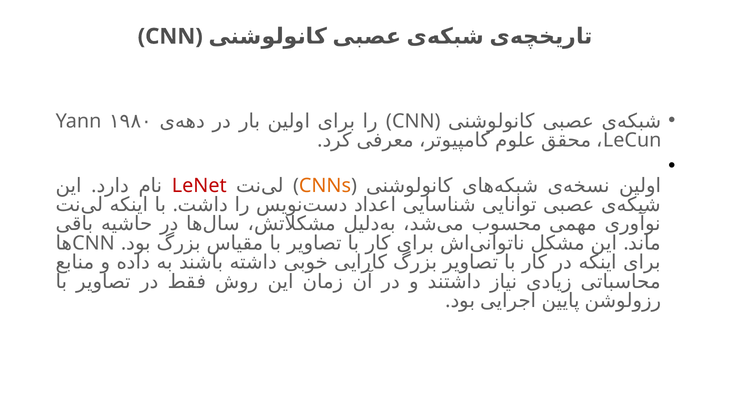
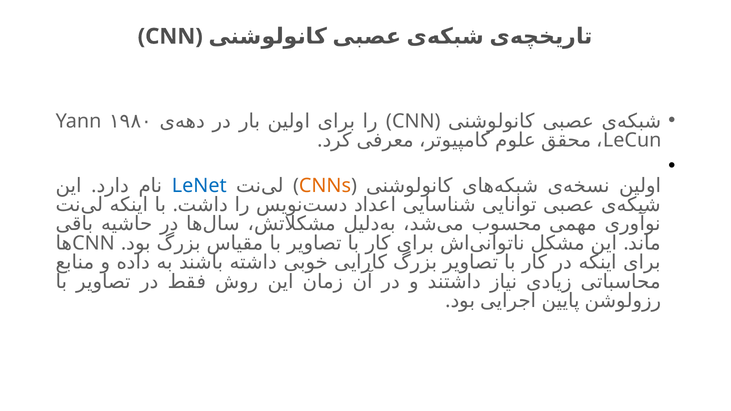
LeNet colour: red -> blue (199, 186)
